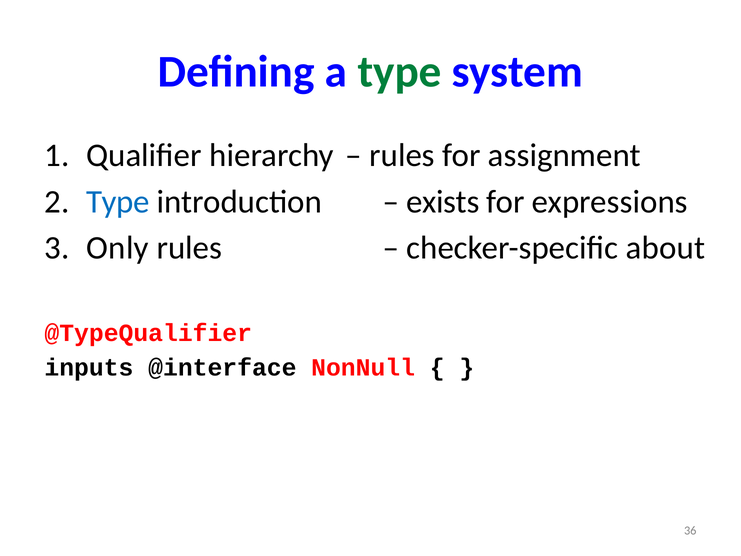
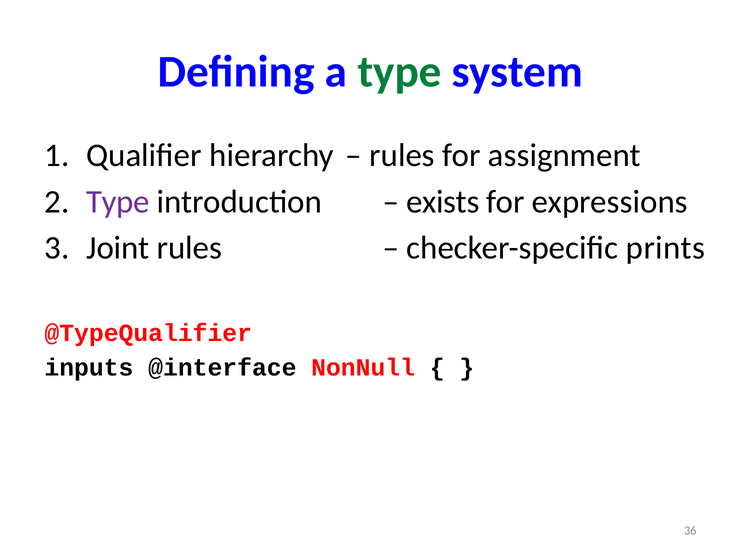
Type colour: blue -> purple (118, 202)
Only: Only -> Joint (118, 248)
about: about -> prints (665, 248)
